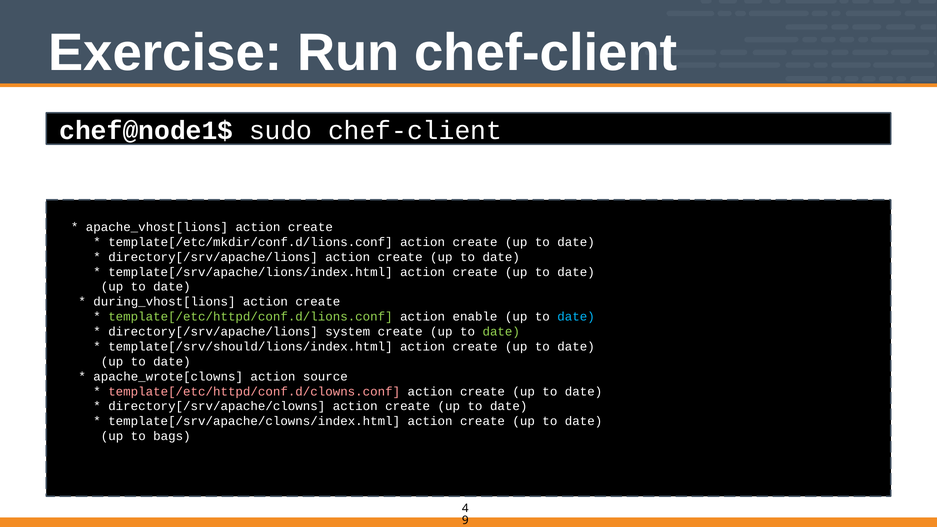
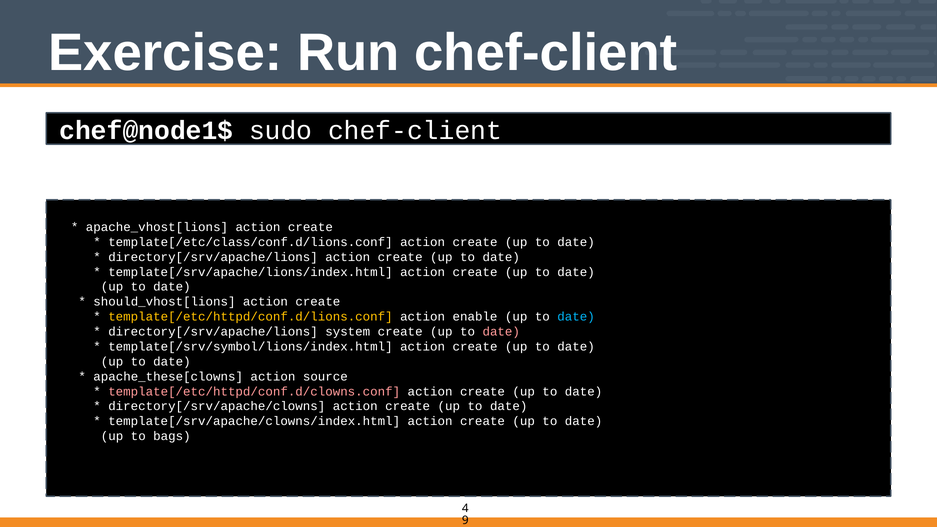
template[/etc/mkdir/conf.d/lions.conf: template[/etc/mkdir/conf.d/lions.conf -> template[/etc/class/conf.d/lions.conf (250, 242)
during_vhost[lions: during_vhost[lions -> should_vhost[lions (164, 302)
template[/etc/httpd/conf.d/lions.conf colour: light green -> yellow (250, 317)
date colour: light green -> pink (501, 332)
template[/srv/should/lions/index.html: template[/srv/should/lions/index.html -> template[/srv/symbol/lions/index.html (250, 347)
apache_wrote[clowns: apache_wrote[clowns -> apache_these[clowns (168, 377)
